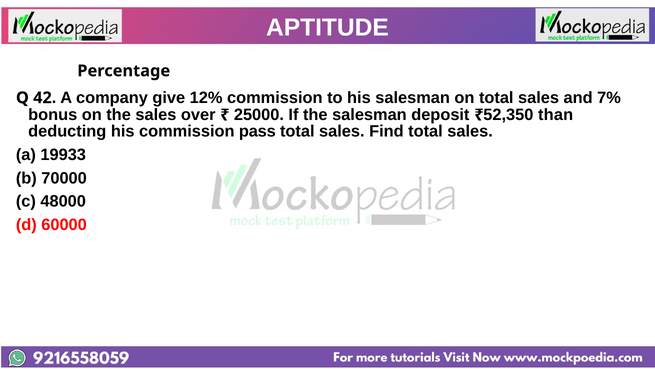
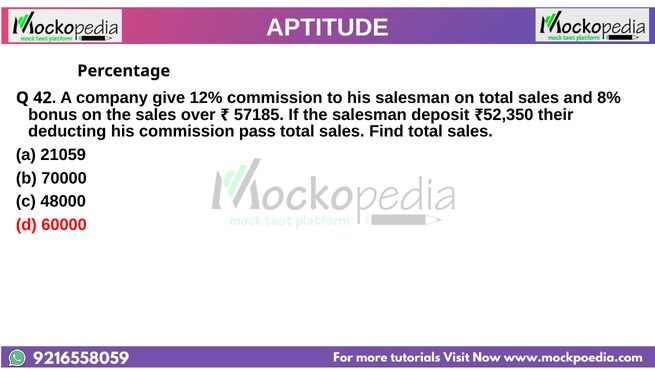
7%: 7% -> 8% (609, 98)
25000: 25000 -> 57185 (259, 115)
than: than -> their (556, 115)
19933: 19933 -> 21059 (63, 155)
